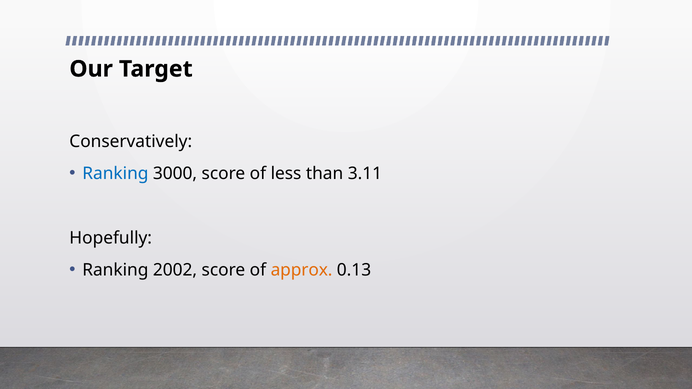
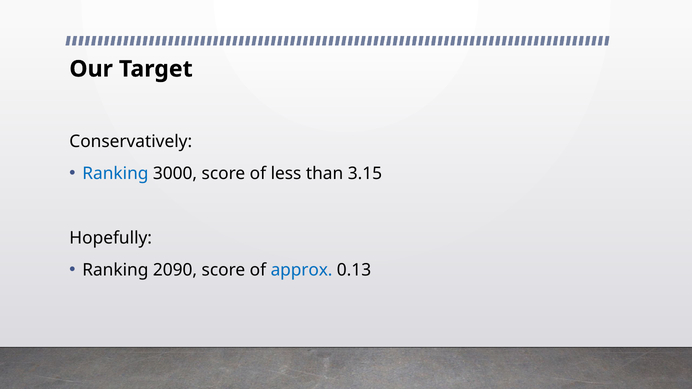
3.11: 3.11 -> 3.15 (365, 174)
2002: 2002 -> 2090 (175, 270)
approx colour: orange -> blue (302, 270)
